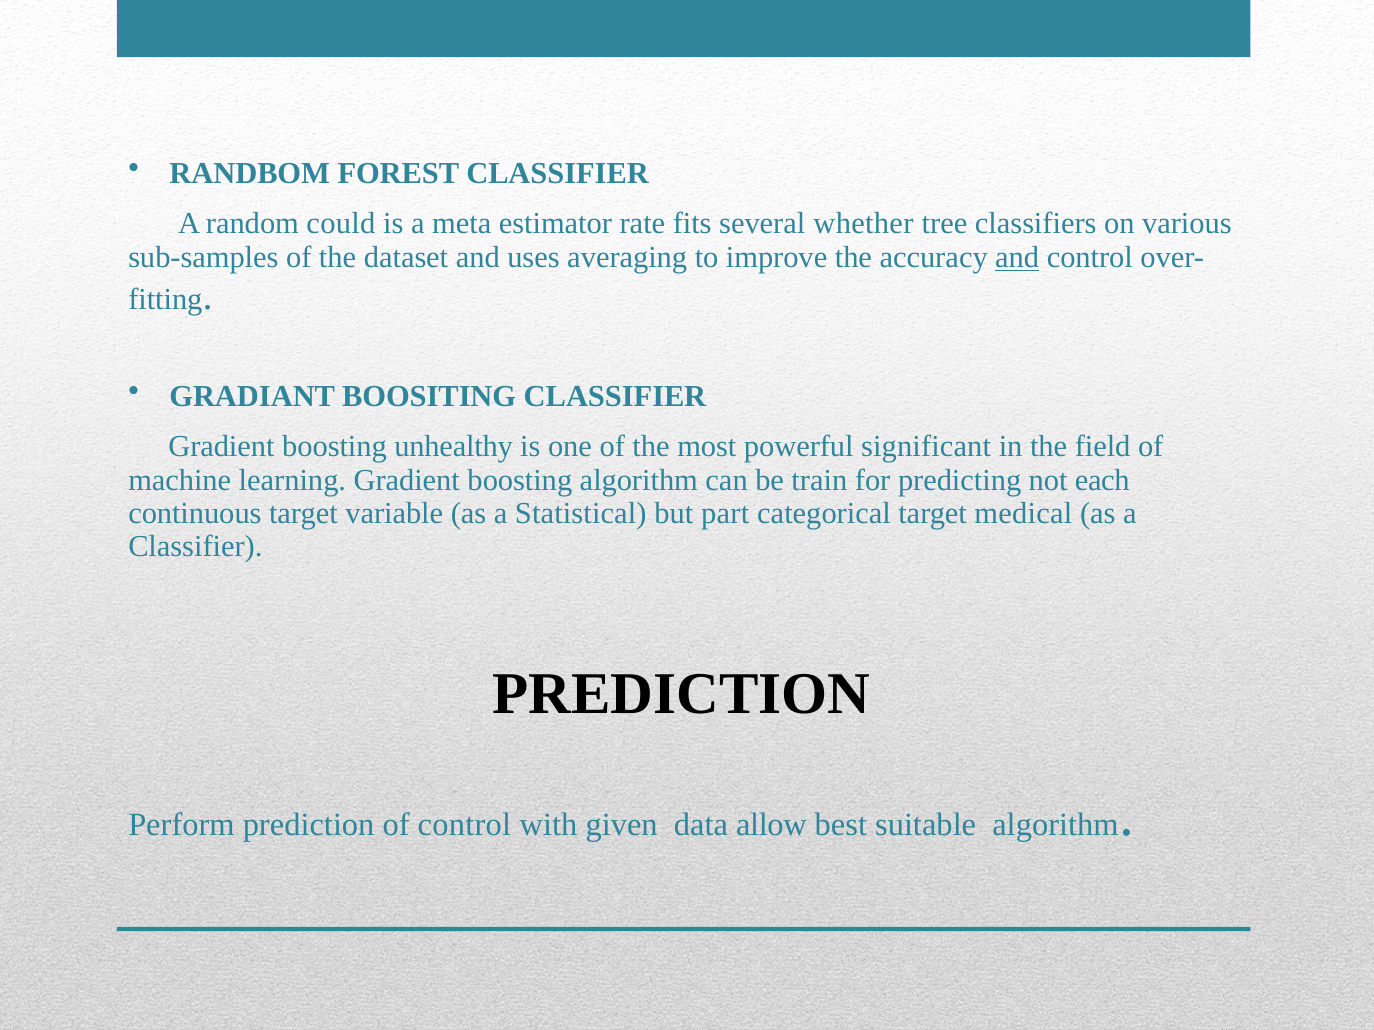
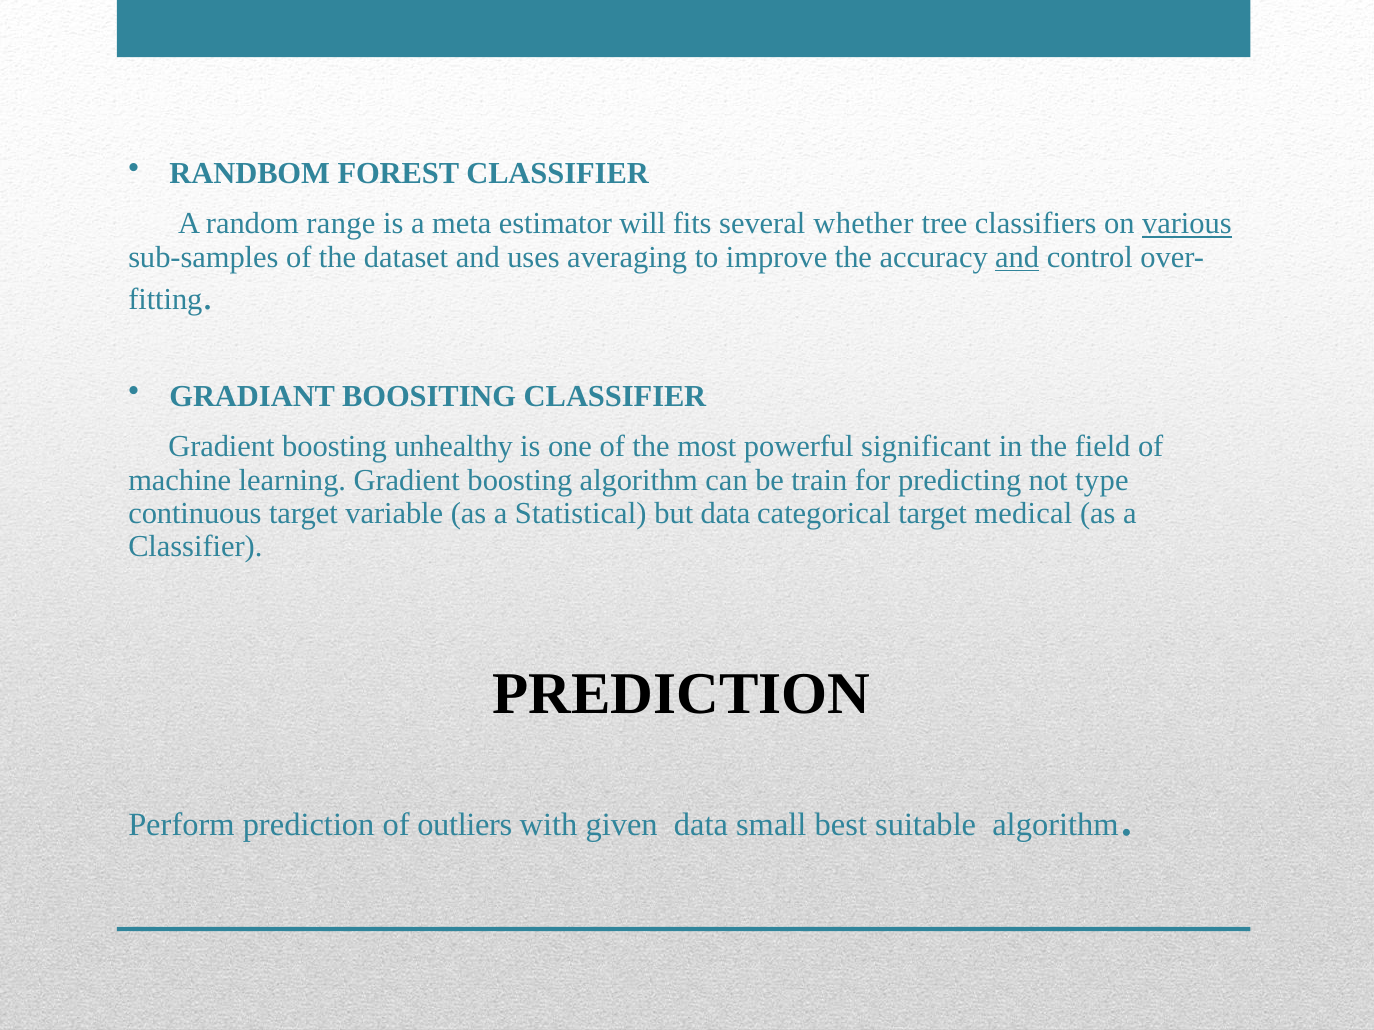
could: could -> range (341, 224)
rate: rate -> will (643, 224)
various underline: none -> present (1187, 224)
each: each -> type (1102, 481)
but part: part -> data (725, 514)
of control: control -> outliers (465, 825)
allow: allow -> small (771, 825)
